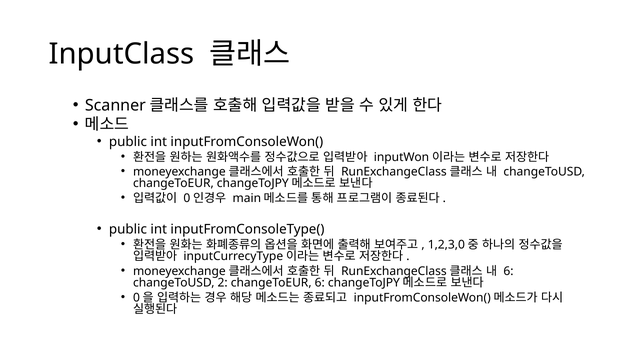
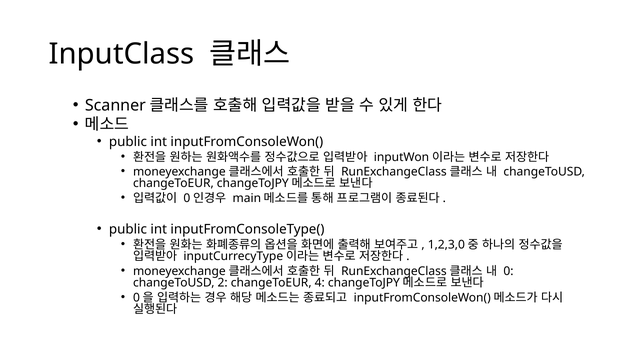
6: 6 -> 0 (508, 271)
changeToEUR 6: 6 -> 4 (320, 283)
